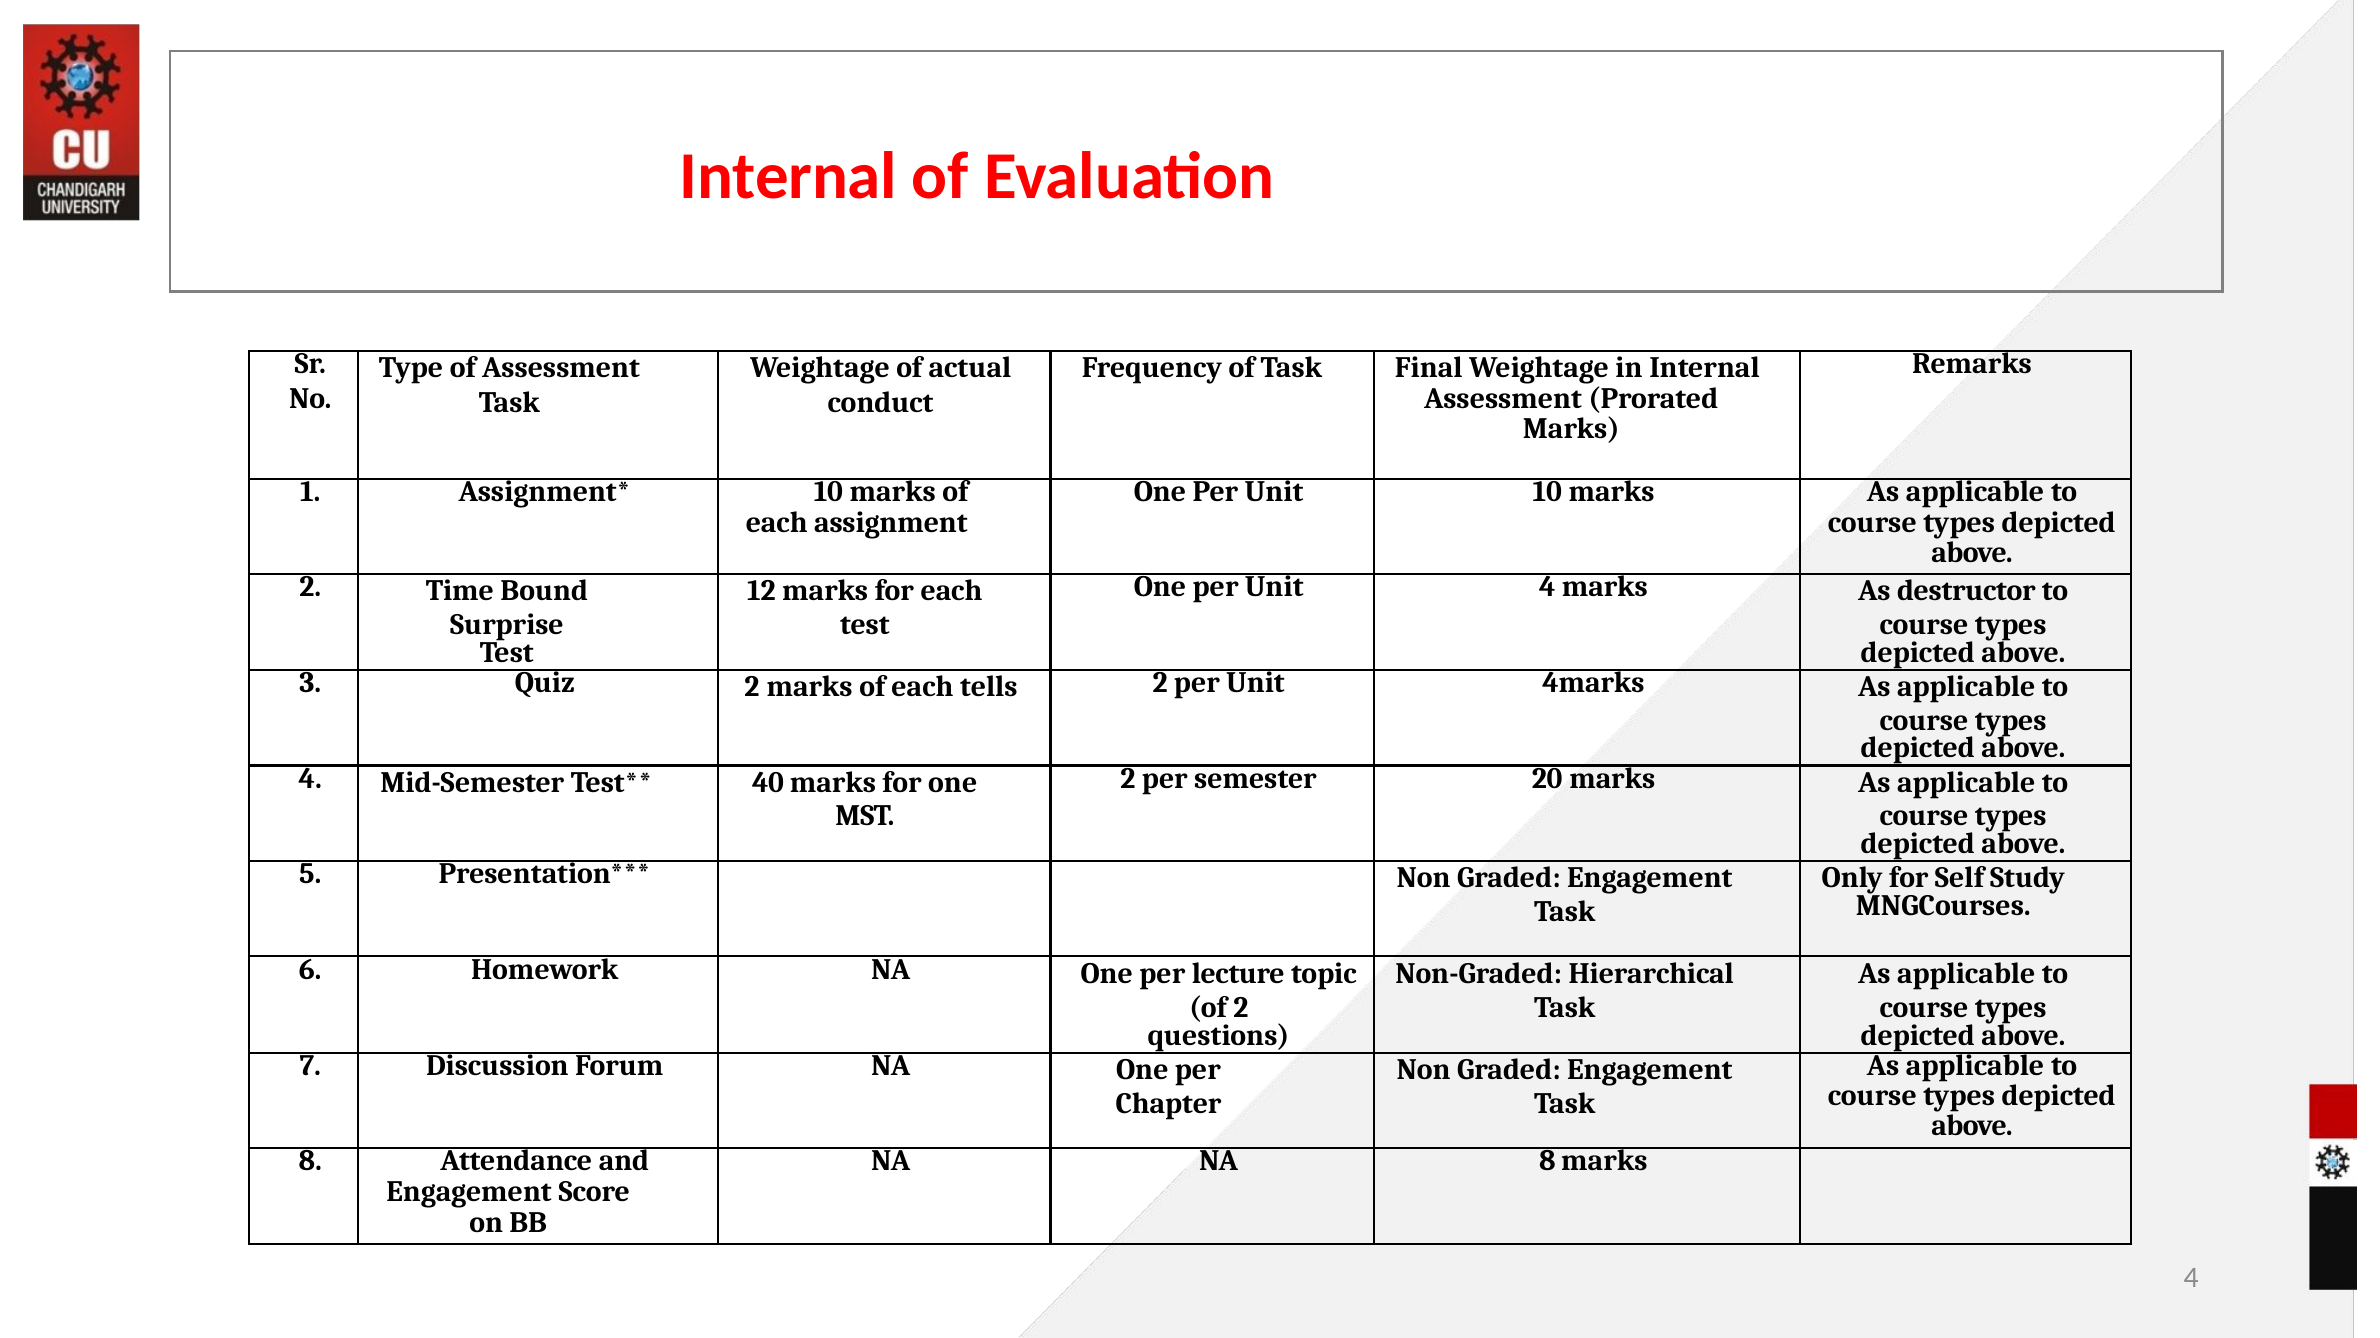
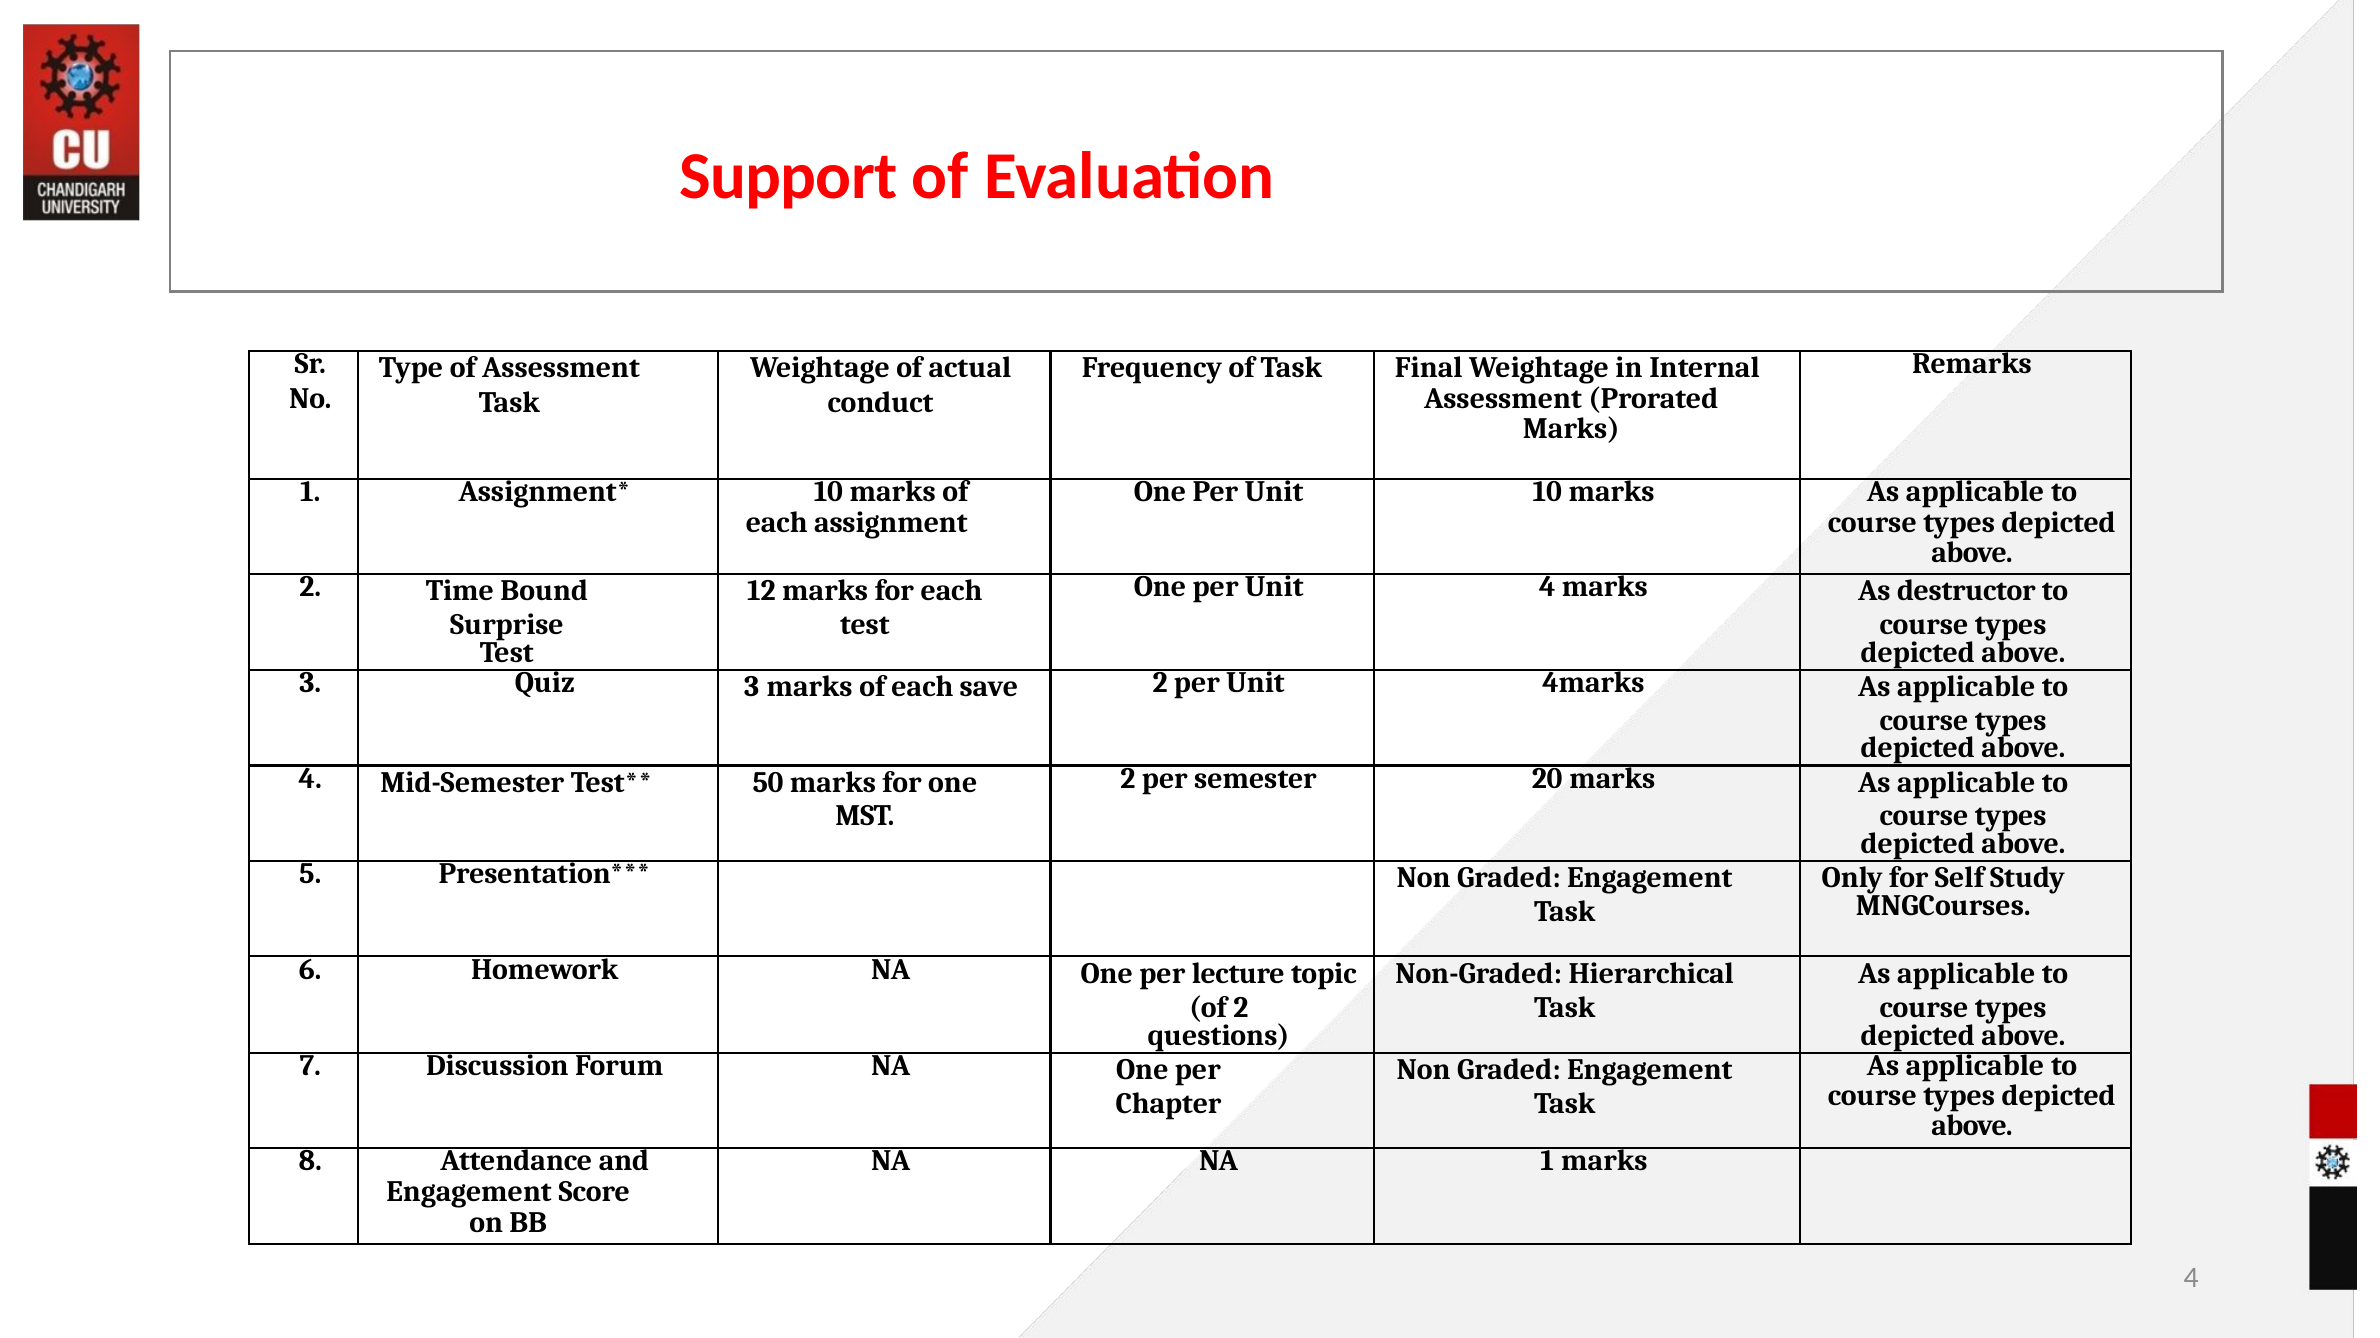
Internal: Internal -> Support (788, 176)
Quiz 2: 2 -> 3 (752, 687)
tells: tells -> save (989, 687)
40: 40 -> 50 (768, 783)
NA 8: 8 -> 1 (1547, 1162)
